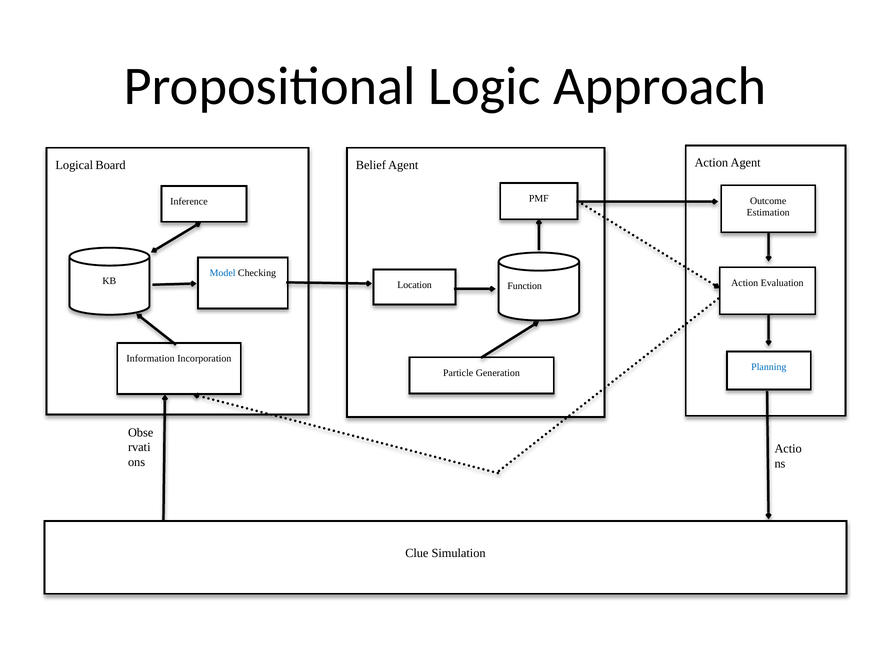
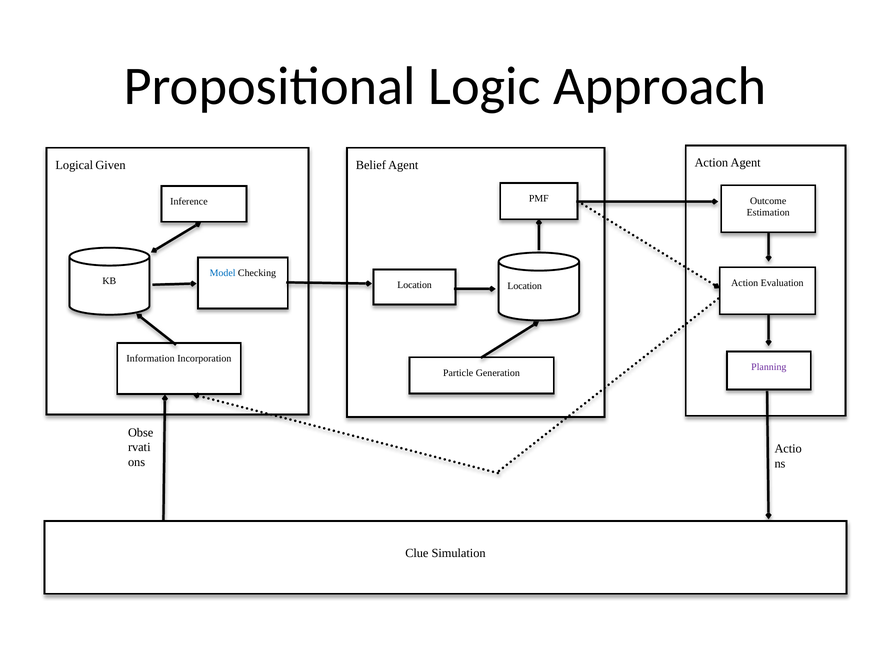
Board: Board -> Given (111, 165)
Function: Function -> Location (525, 286)
Planning colour: blue -> purple (769, 367)
